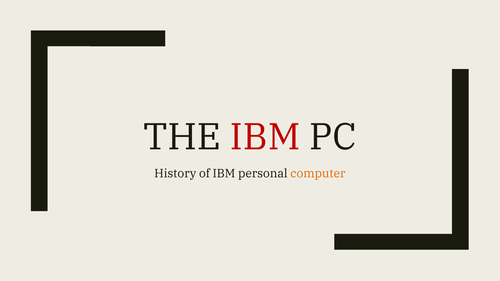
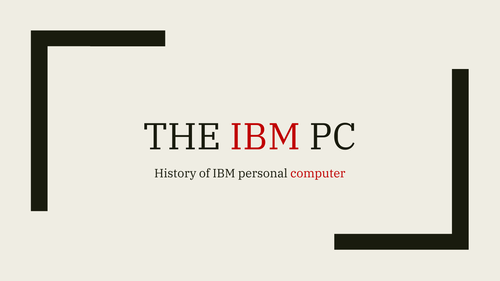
computer colour: orange -> red (318, 174)
